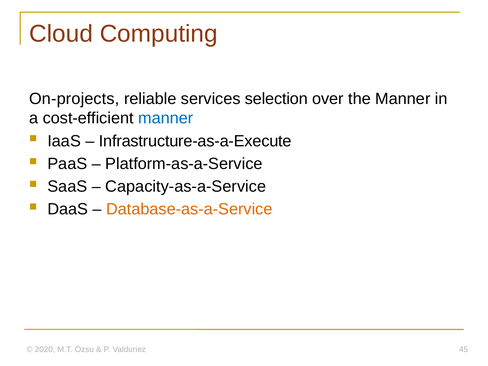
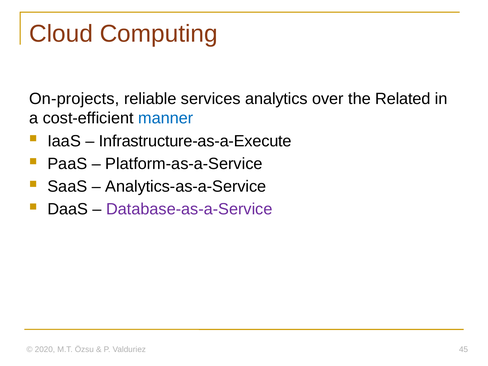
selection: selection -> analytics (276, 99)
the Manner: Manner -> Related (403, 99)
Capacity-as-a-Service: Capacity-as-a-Service -> Analytics-as-a-Service (186, 187)
Database-as-a-Service colour: orange -> purple (189, 209)
